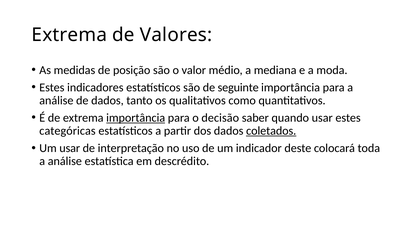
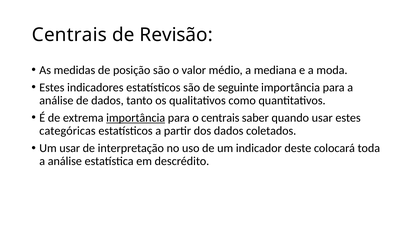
Extrema: Extrema -> Centrais (69, 35)
Valores: Valores -> Revisão (176, 35)
o decisão: decisão -> centrais (220, 118)
coletados underline: present -> none (271, 131)
